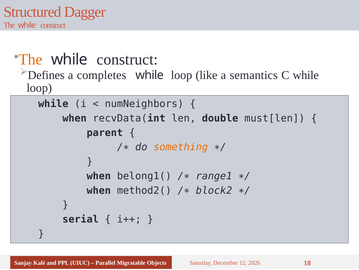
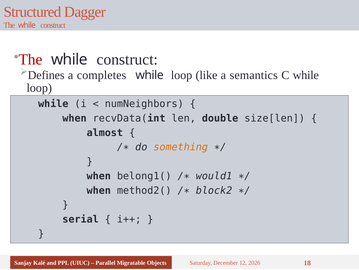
The colour: orange -> red (31, 59)
must[len: must[len -> size[len (275, 118)
parent: parent -> almost (105, 132)
range1: range1 -> would1 (214, 176)
